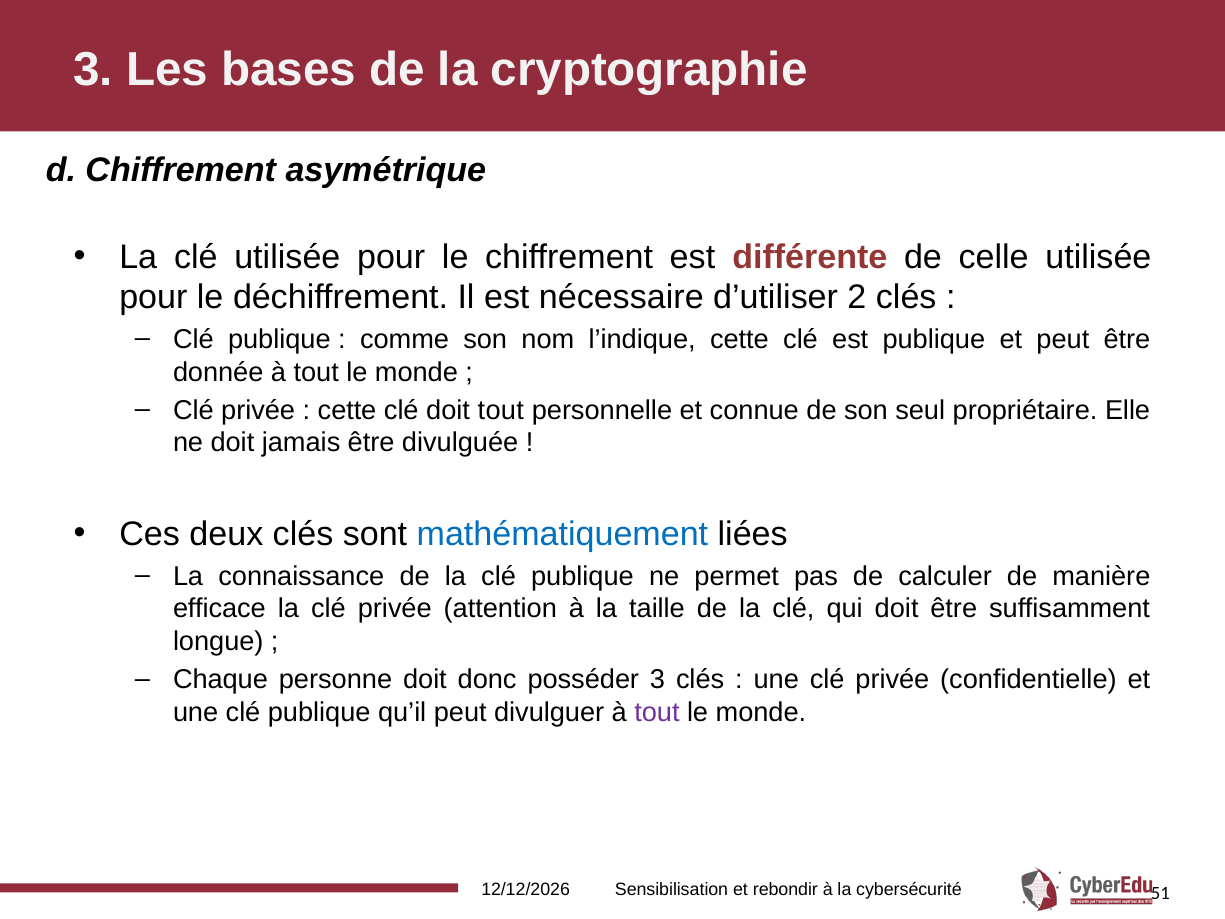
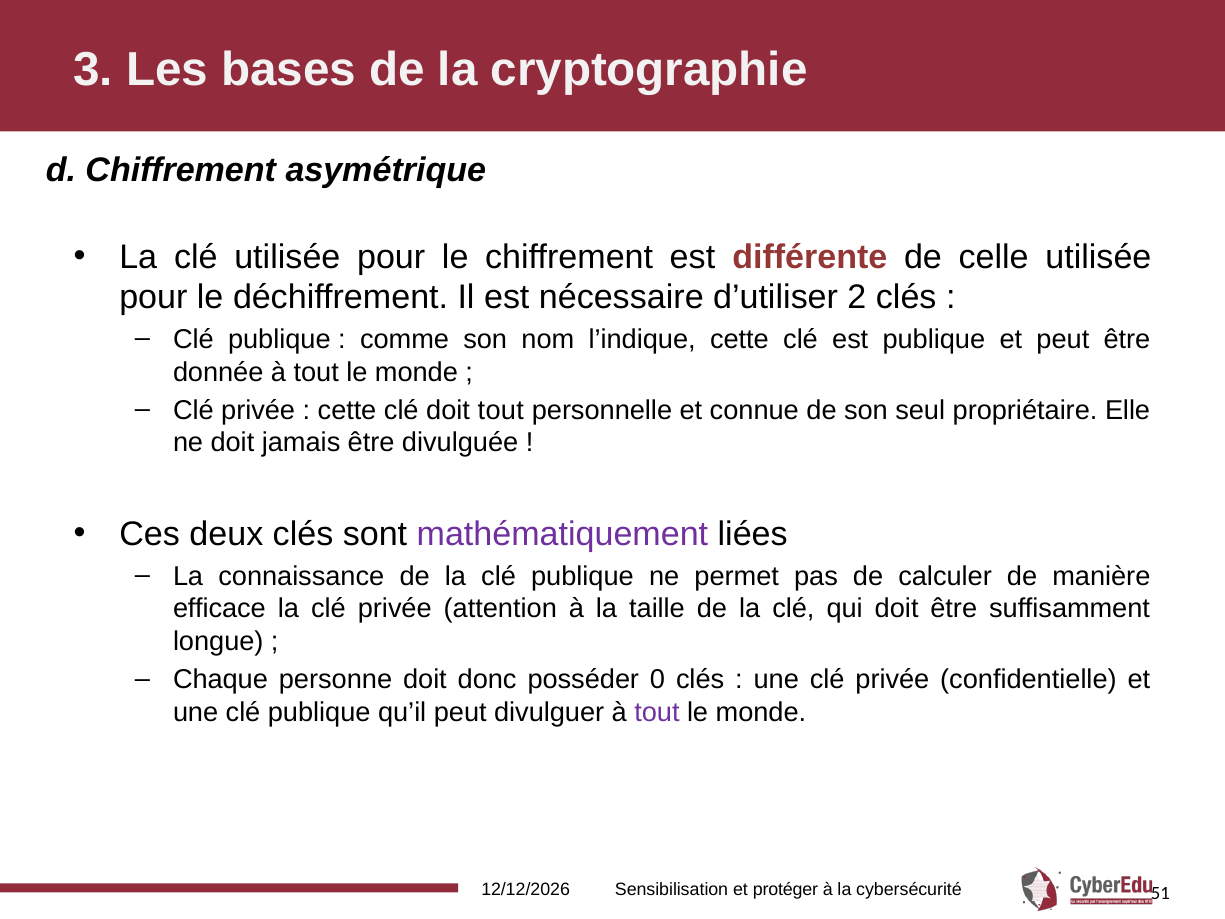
mathématiquement colour: blue -> purple (562, 534)
posséder 3: 3 -> 0 (658, 680)
rebondir: rebondir -> protéger (785, 890)
